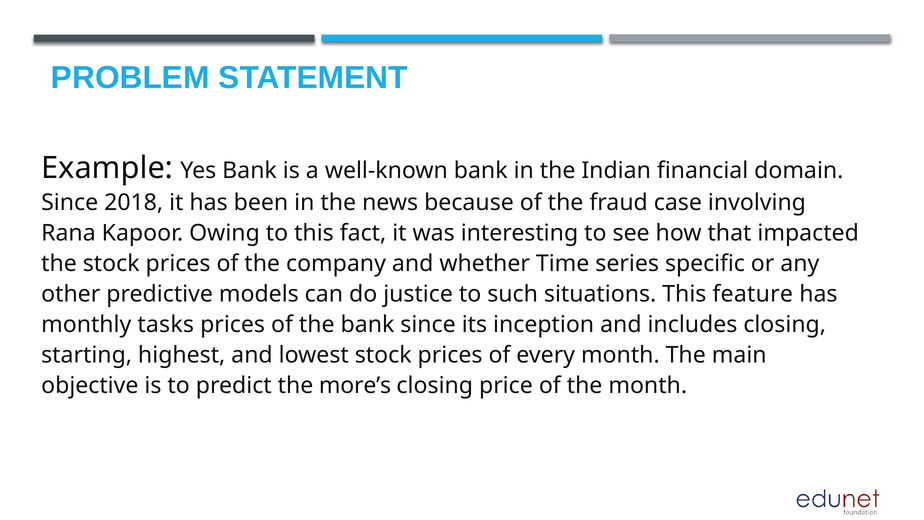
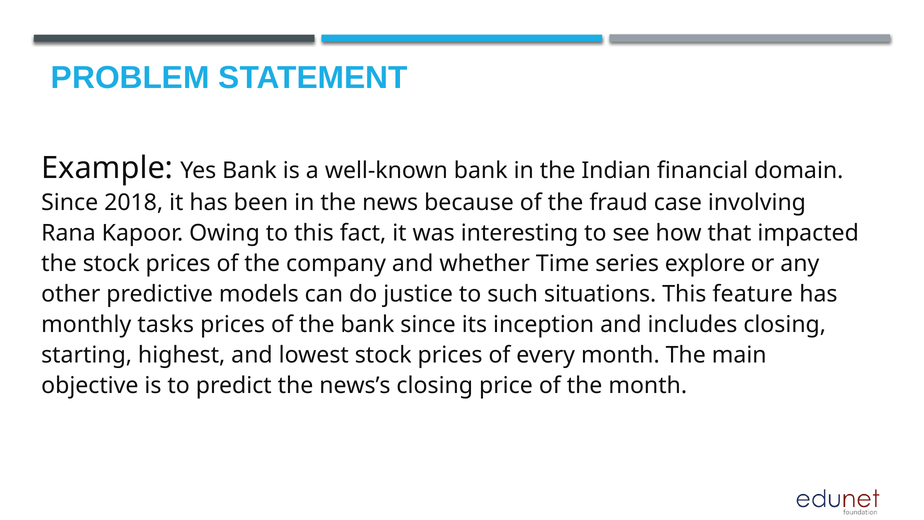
specific: specific -> explore (705, 264)
more’s: more’s -> news’s (355, 386)
